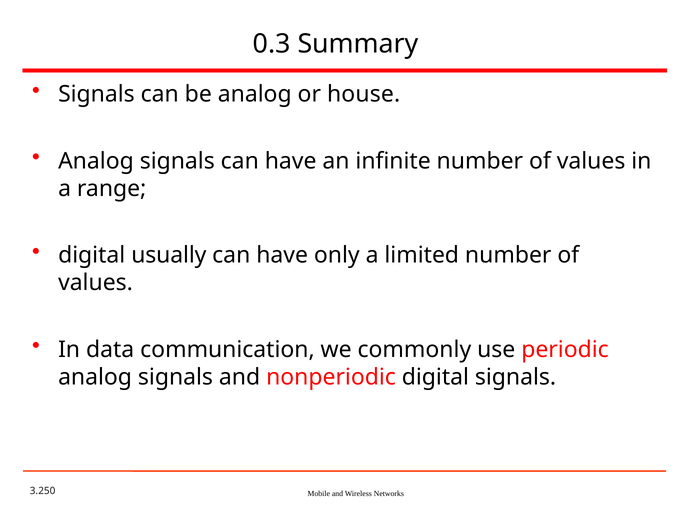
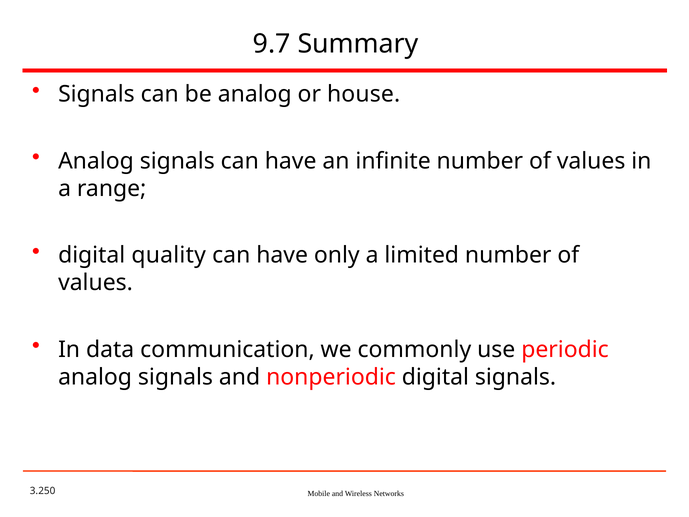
0.3: 0.3 -> 9.7 (272, 44)
usually: usually -> quality (169, 255)
